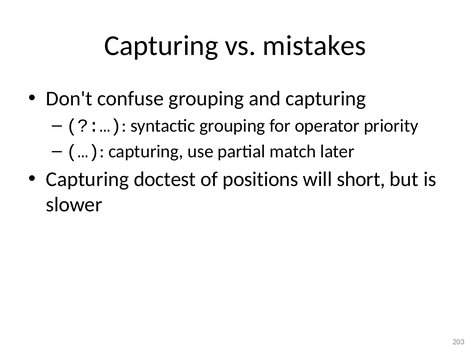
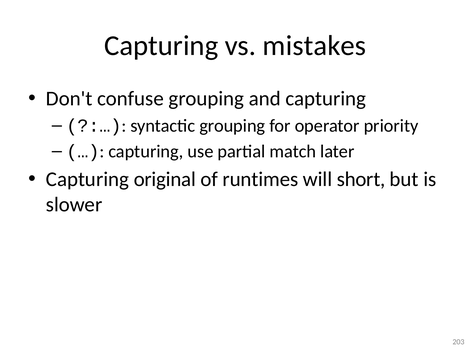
doctest: doctest -> original (165, 179)
positions: positions -> runtimes (260, 179)
